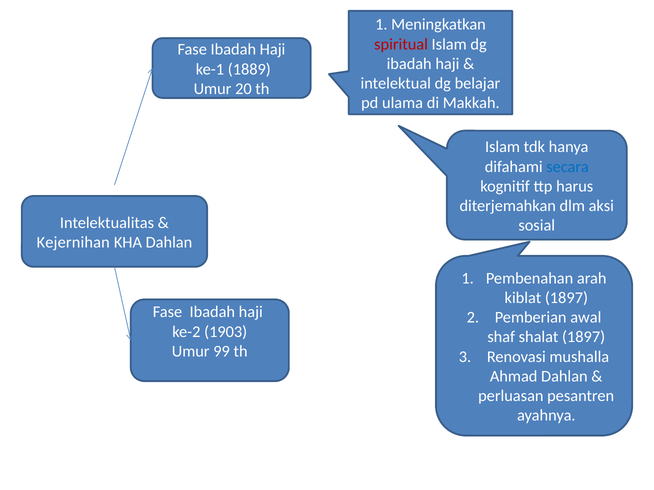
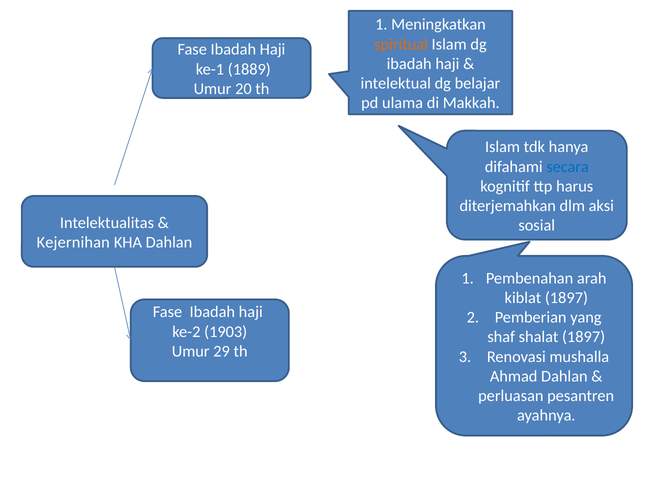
spiritual colour: red -> orange (401, 44)
awal: awal -> yang (586, 318)
99: 99 -> 29 (222, 352)
